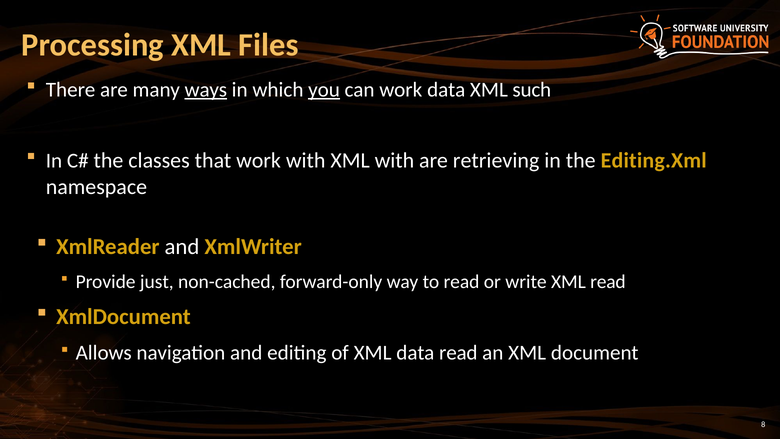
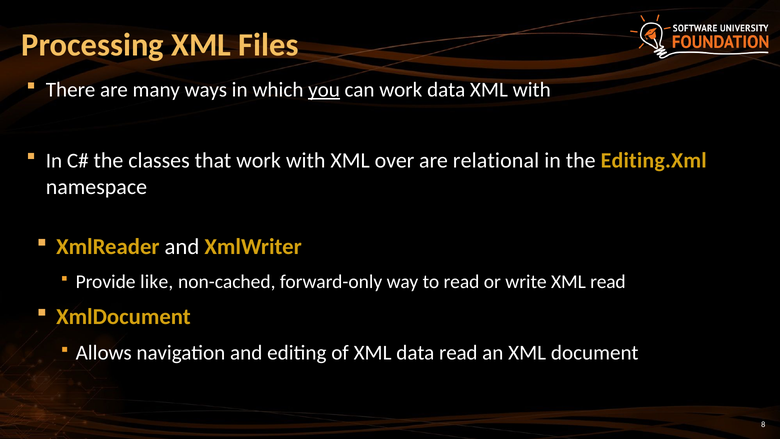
ways underline: present -> none (206, 90)
XML such: such -> with (532, 90)
XML with: with -> over (395, 160)
retrieving: retrieving -> relational (496, 160)
just: just -> like (157, 282)
